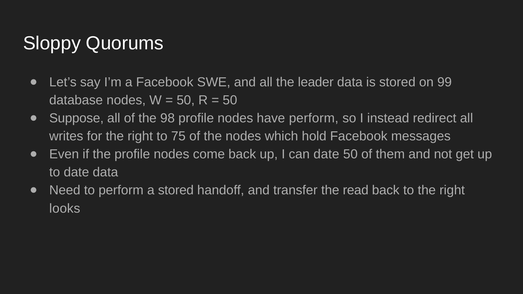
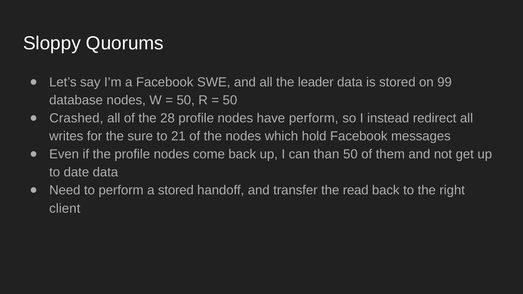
Suppose: Suppose -> Crashed (76, 118)
98: 98 -> 28 (167, 118)
for the right: right -> sure (140, 136)
75: 75 -> 21 (178, 136)
can date: date -> than (326, 154)
looks: looks -> client (65, 209)
